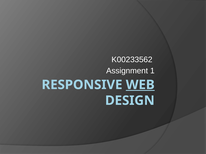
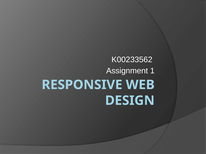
WEB underline: present -> none (140, 85)
